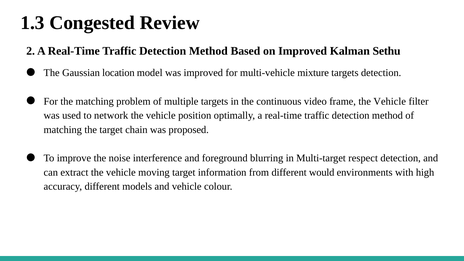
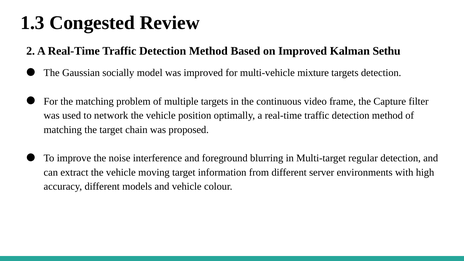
location: location -> socially (118, 73)
frame the Vehicle: Vehicle -> Capture (390, 101)
respect: respect -> regular (363, 158)
would: would -> server (322, 172)
